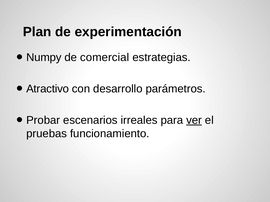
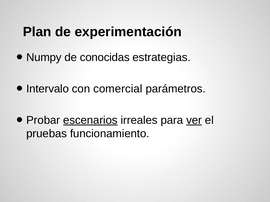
comercial: comercial -> conocidas (105, 57)
Atractivo: Atractivo -> Intervalo (48, 89)
desarrollo: desarrollo -> comercial (118, 89)
escenarios underline: none -> present (90, 120)
